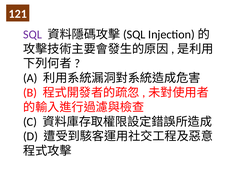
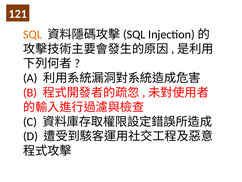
SQL colour: purple -> orange (33, 34)
